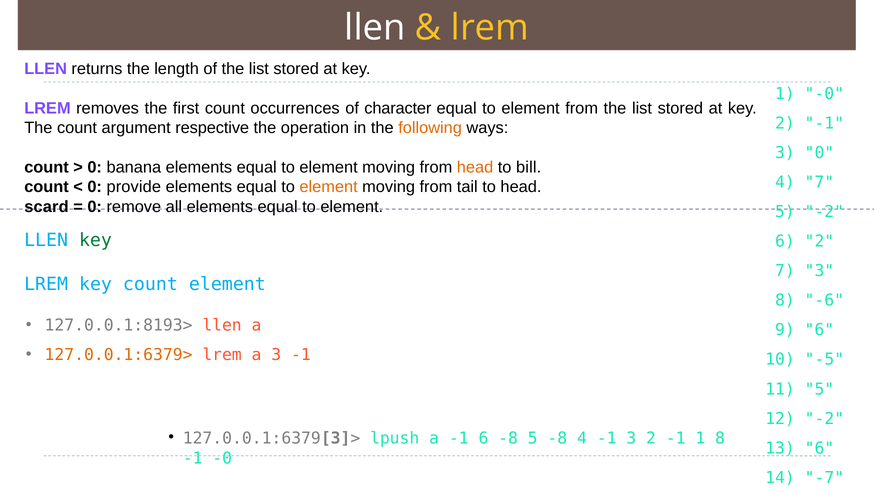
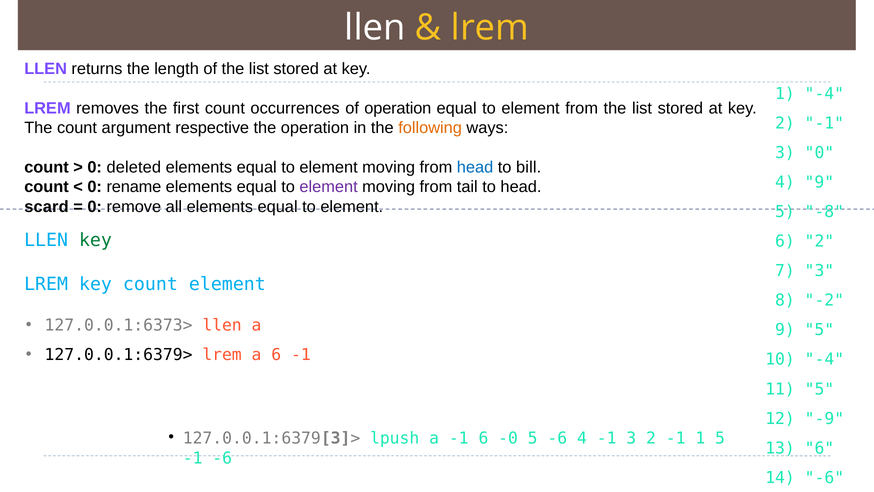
1 -0: -0 -> -4 (824, 94)
of character: character -> operation (398, 108)
banana: banana -> deleted (134, 167)
head colour: orange -> blue (475, 167)
4 7: 7 -> 9 (819, 182)
provide: provide -> rename (134, 187)
element colour: orange -> purple (329, 187)
5 -2: -2 -> -8 (824, 212)
-6: -6 -> -2 (824, 300)
127.0.0.1:8193>: 127.0.0.1:8193> -> 127.0.0.1:6373> (119, 325)
6: 6 -> 5 (819, 330)
127.0.0.1:6379> colour: orange -> black (119, 355)
a 3: 3 -> 6 (276, 355)
10 -5: -5 -> -4 (824, 359)
12 -2: -2 -> -9 (824, 418)
6 -8: -8 -> -0 (508, 438)
5 -8: -8 -> -6 (557, 438)
1 8: 8 -> 5 (720, 438)
-1 -0: -0 -> -6 (222, 458)
14 -7: -7 -> -6 (824, 477)
